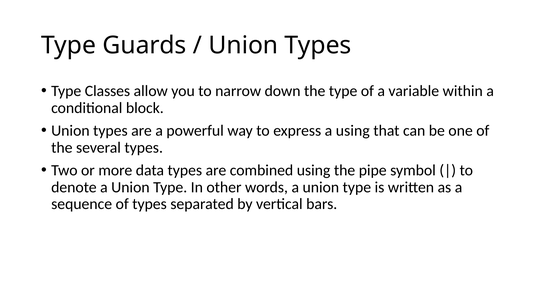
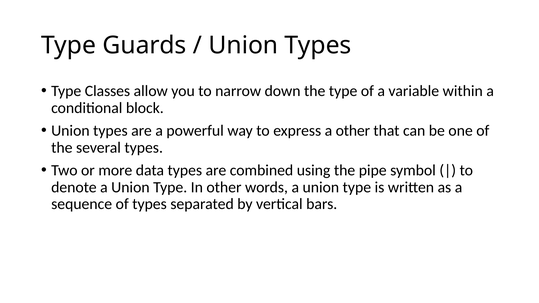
a using: using -> other (353, 131)
